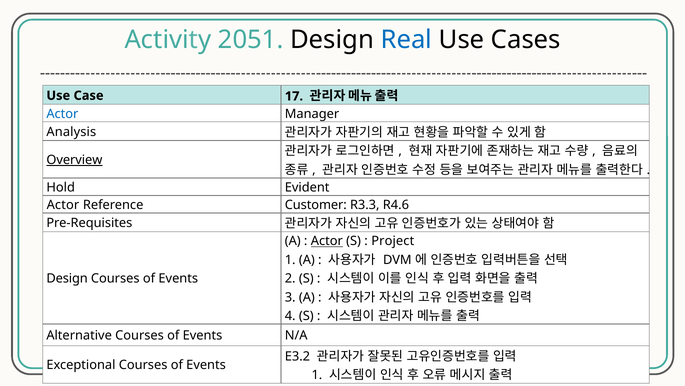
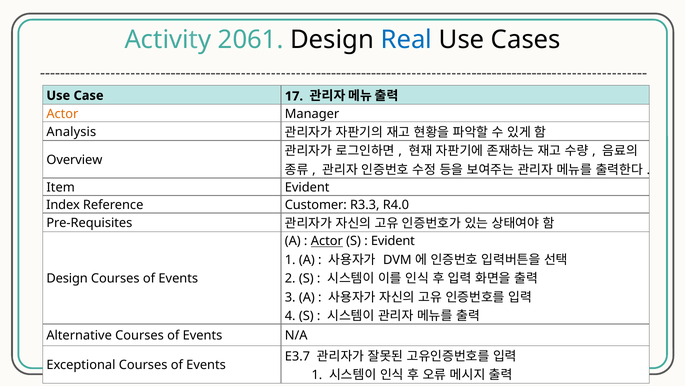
2051: 2051 -> 2061 (251, 40)
Actor colour: blue -> orange (62, 114)
Overview underline: present -> none (74, 160)
Hold: Hold -> Item (61, 187)
Actor: Actor -> Index (63, 205)
R4.6: R4.6 -> R4.0 (396, 205)
Project: Project -> Evident (393, 241)
E3.2: E3.2 -> E3.7 (297, 356)
